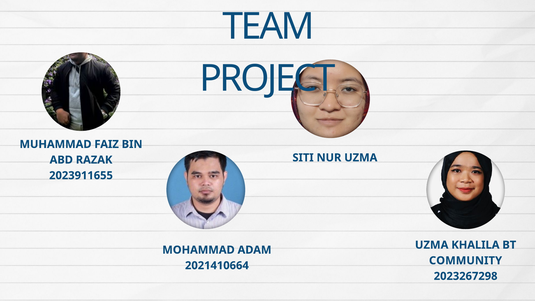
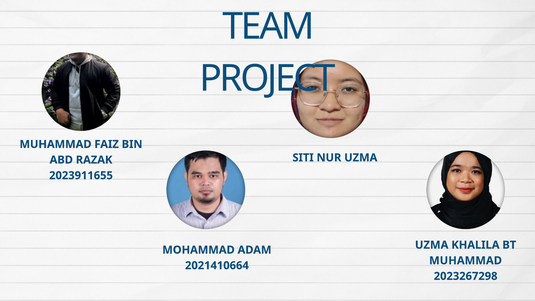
COMMUNITY: COMMUNITY -> MUHAMMAD (466, 261)
